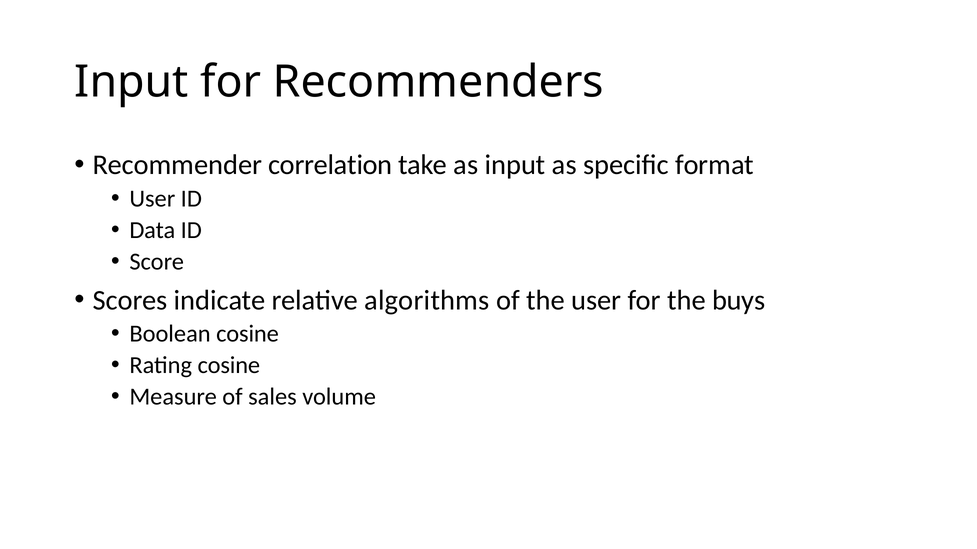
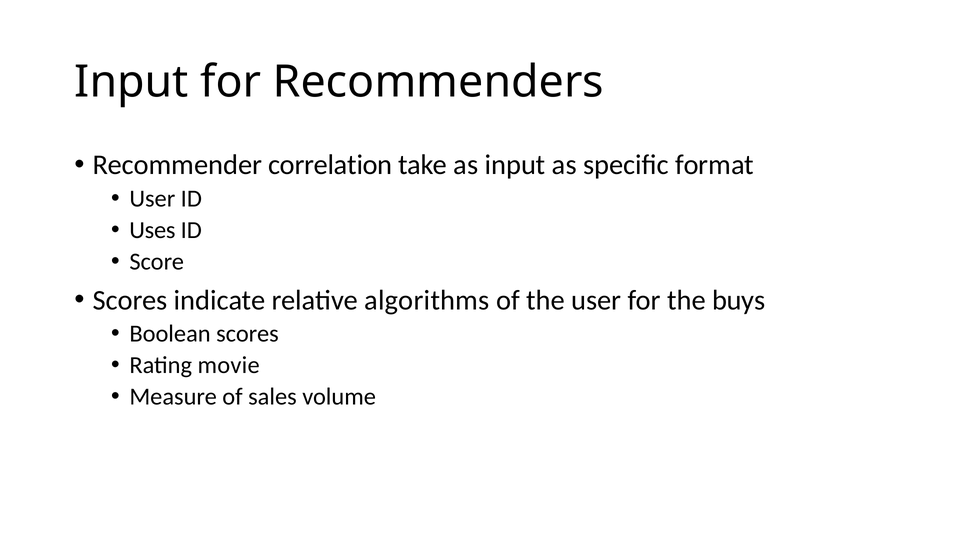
Data: Data -> Uses (152, 230)
Boolean cosine: cosine -> scores (247, 334)
Rating cosine: cosine -> movie (229, 366)
